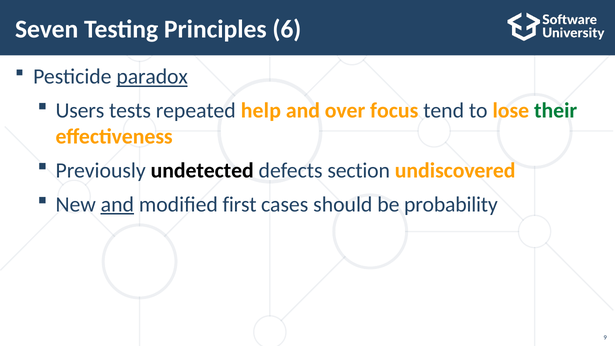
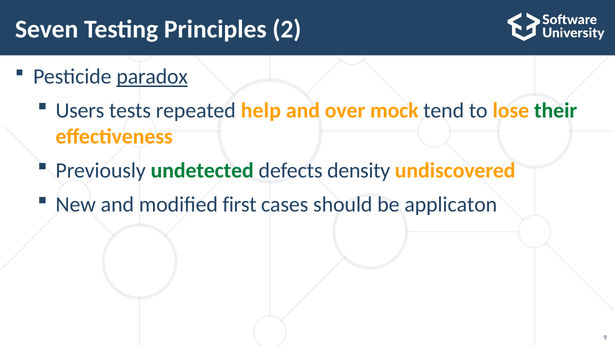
6: 6 -> 2 (287, 29)
focus: focus -> mock (394, 111)
undetected colour: black -> green (202, 171)
section: section -> density (359, 171)
and underline: present -> none (117, 204)
probability: probability -> applicaton (451, 204)
